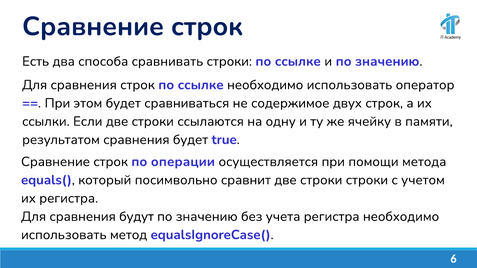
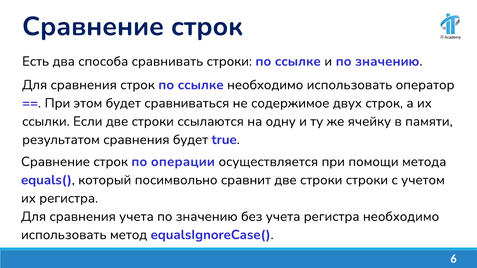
сравнения будут: будут -> учета (136, 217)
